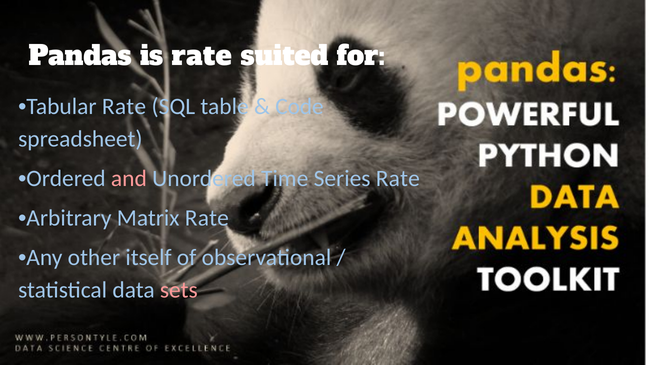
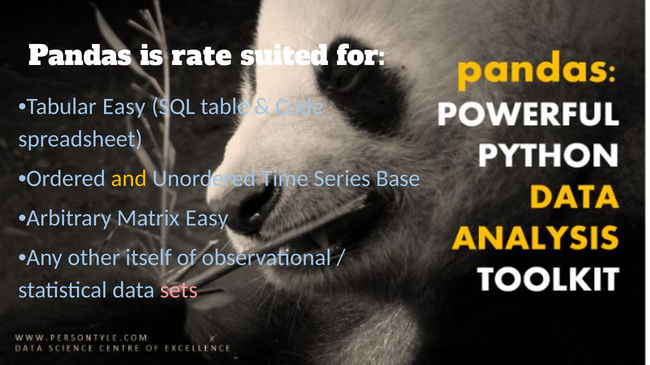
Tabular Rate: Rate -> Easy (124, 107)
and colour: pink -> yellow (129, 179)
Series Rate: Rate -> Base (398, 179)
Matrix Rate: Rate -> Easy (207, 218)
